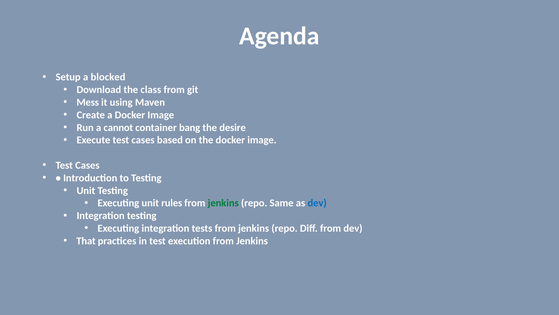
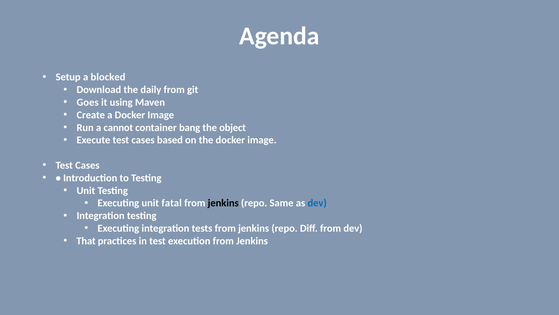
class: class -> daily (151, 90)
Mess: Mess -> Goes (88, 102)
desire: desire -> object (233, 127)
rules: rules -> fatal (172, 203)
jenkins colour: green -> black (223, 203)
